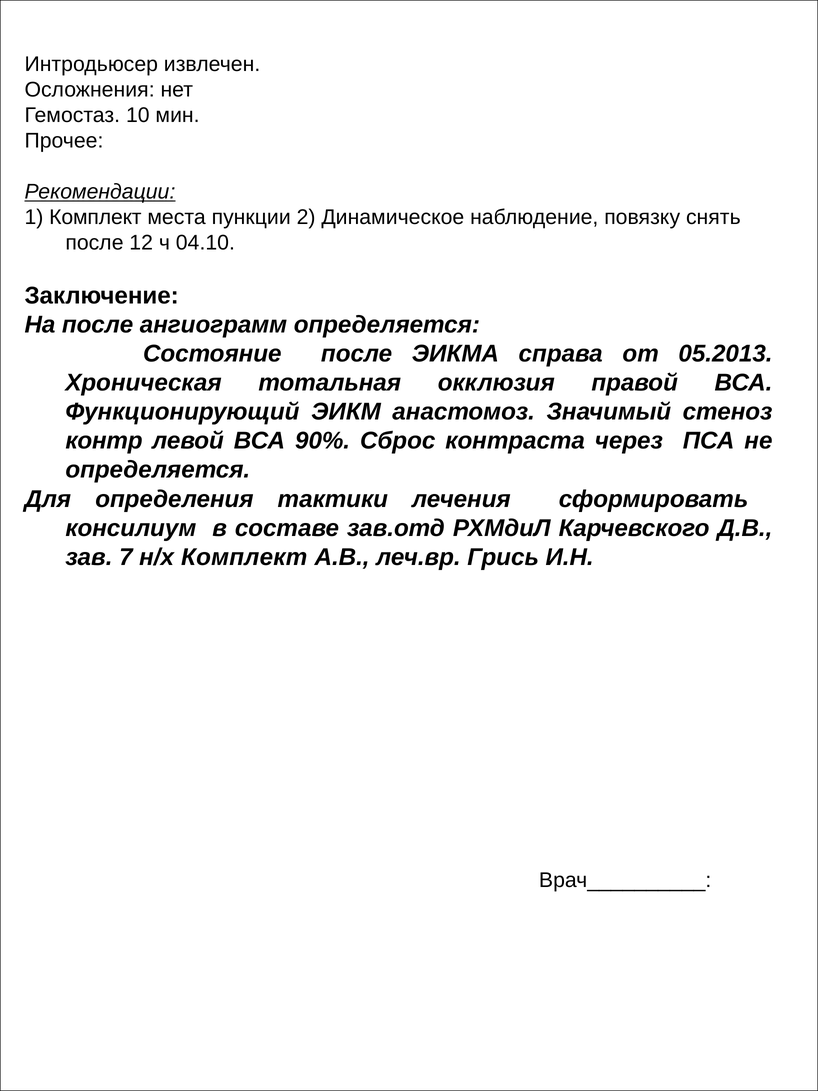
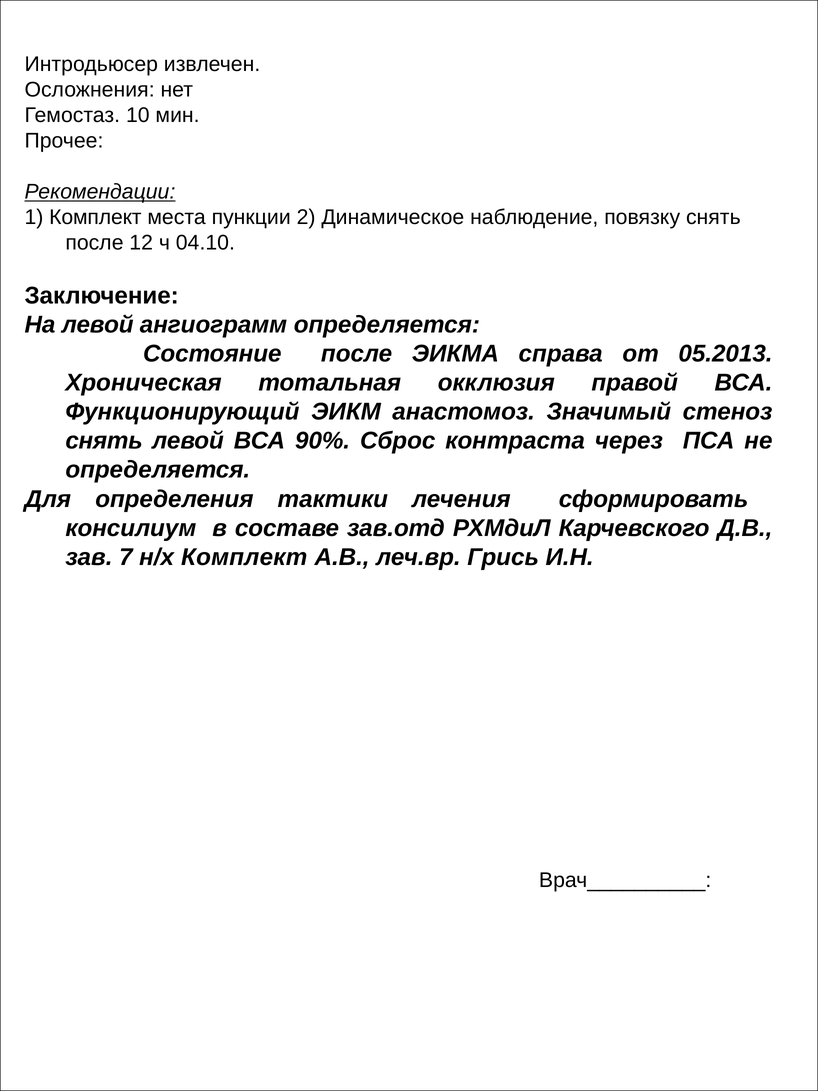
На после: после -> левой (98, 324)
контр: контр -> снять (104, 441)
